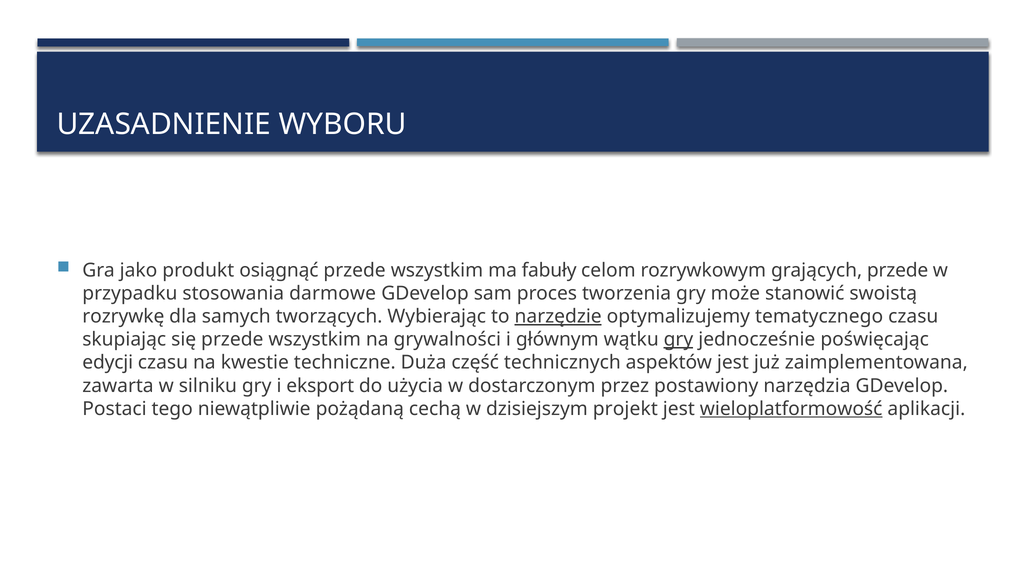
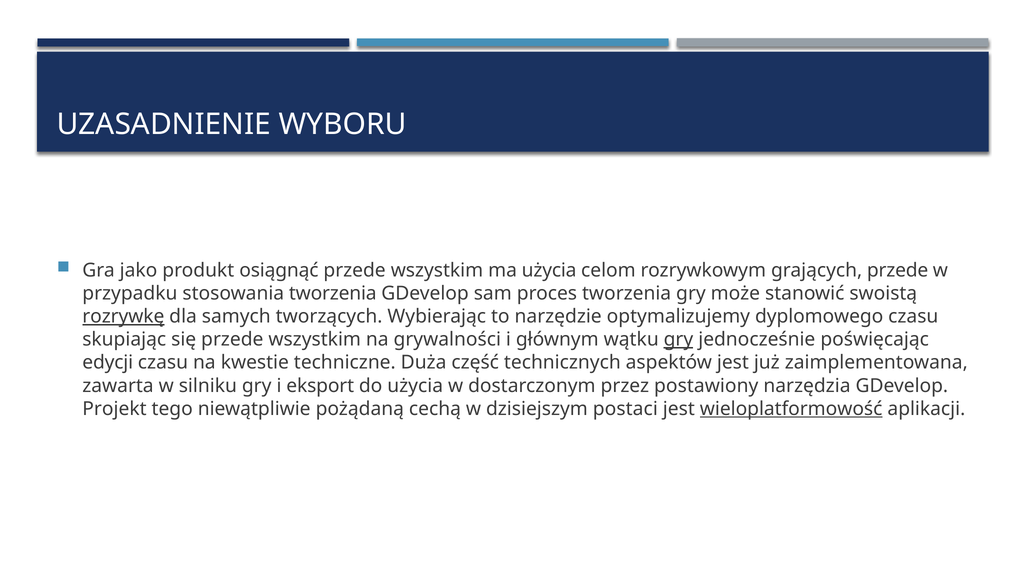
ma fabuły: fabuły -> użycia (549, 270)
stosowania darmowe: darmowe -> tworzenia (333, 293)
rozrywkę underline: none -> present (123, 317)
narzędzie underline: present -> none (558, 317)
tematycznego: tematycznego -> dyplomowego (819, 317)
Postaci: Postaci -> Projekt (114, 409)
projekt: projekt -> postaci (625, 409)
